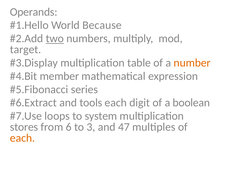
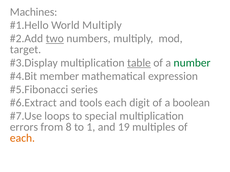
Operands: Operands -> Machines (34, 12)
World Because: Because -> Multiply (102, 25)
table underline: none -> present (139, 63)
number colour: orange -> green (192, 63)
system: system -> special (101, 116)
stores: stores -> errors (24, 127)
6: 6 -> 8 (69, 127)
3: 3 -> 1 (91, 127)
47: 47 -> 19 (124, 127)
